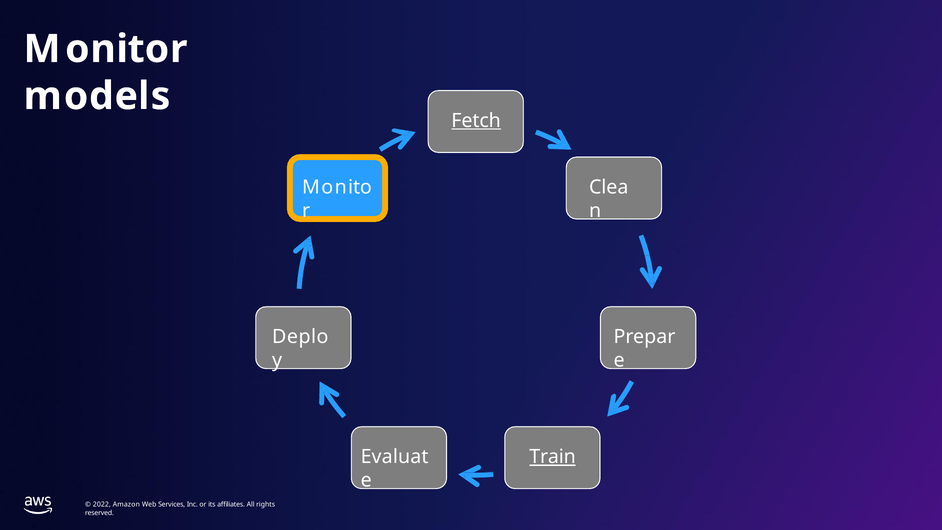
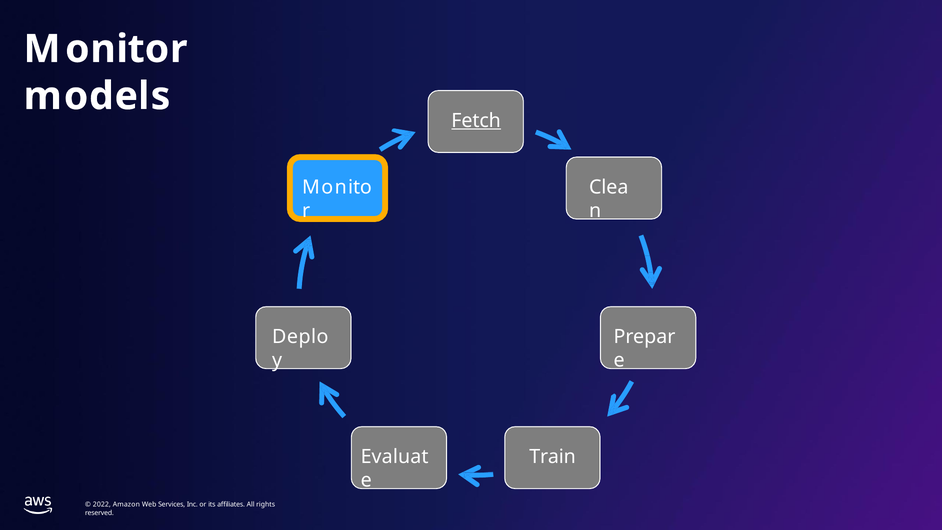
Train underline: present -> none (553, 457)
